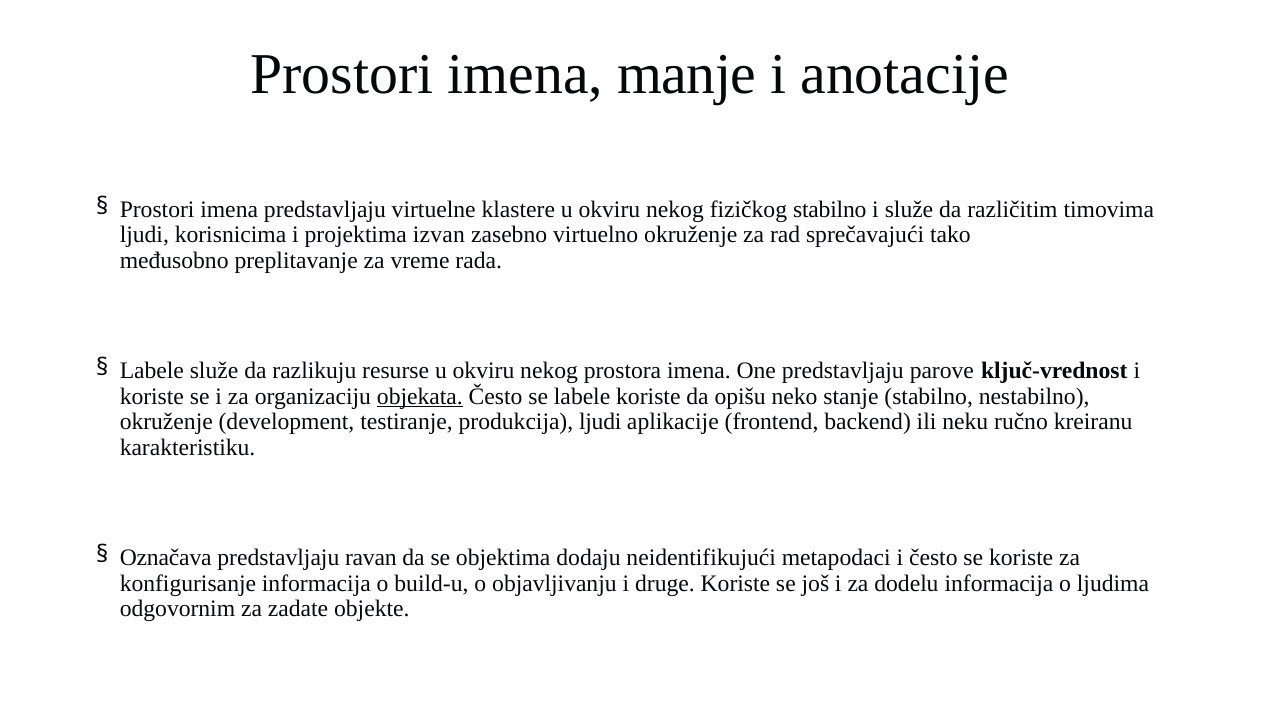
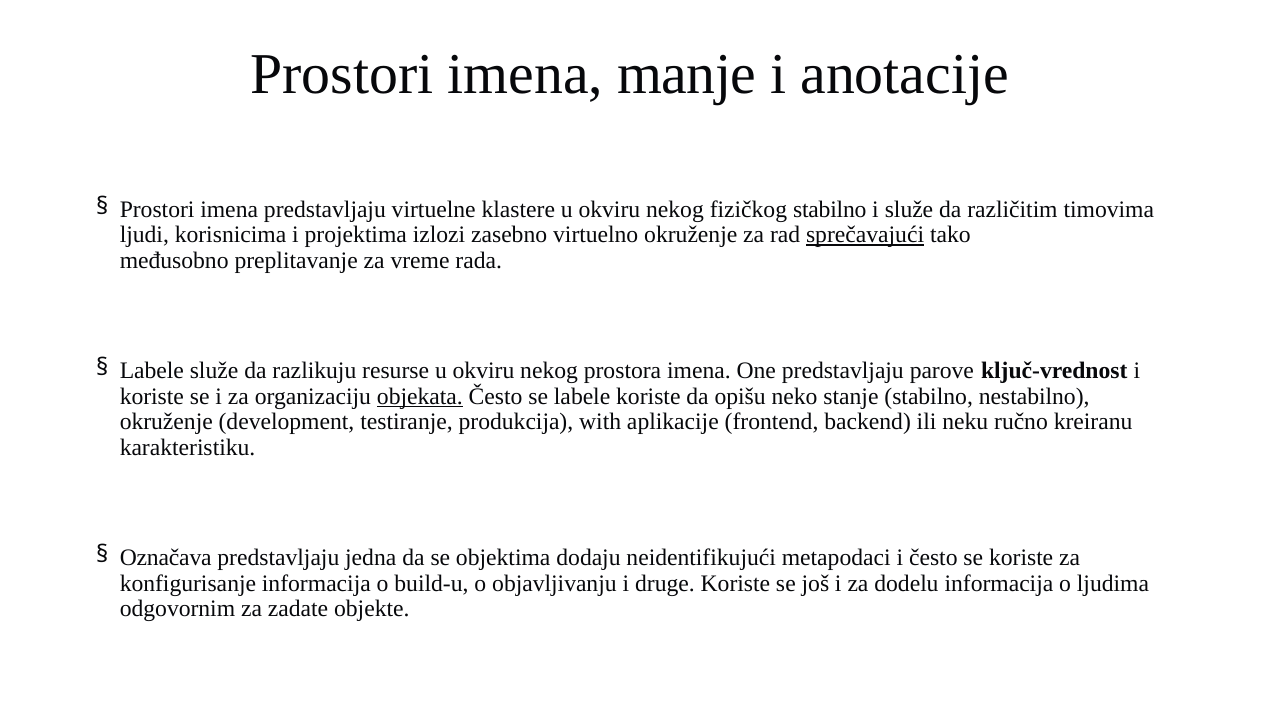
izvan: izvan -> izlozi (439, 235)
sprečavajući underline: none -> present (865, 235)
produkcija ljudi: ljudi -> with (600, 422)
ravan: ravan -> jedna (371, 558)
